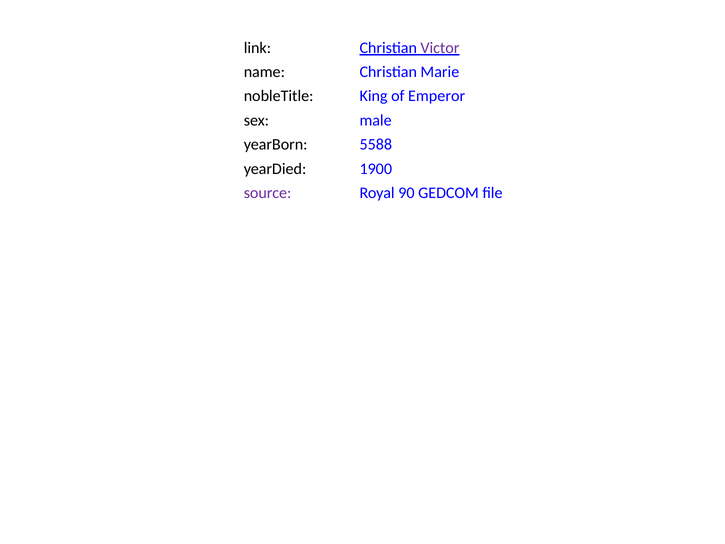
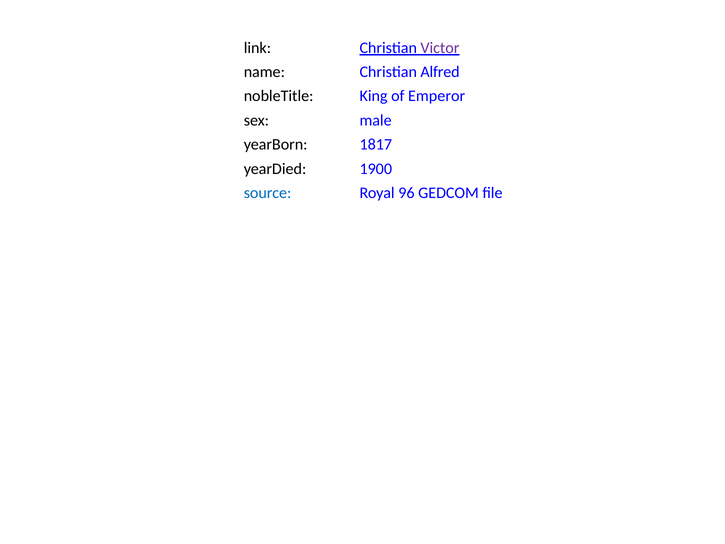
Marie: Marie -> Alfred (440, 72)
5588: 5588 -> 1817 (376, 144)
source colour: purple -> blue (268, 193)
90: 90 -> 96 (406, 193)
